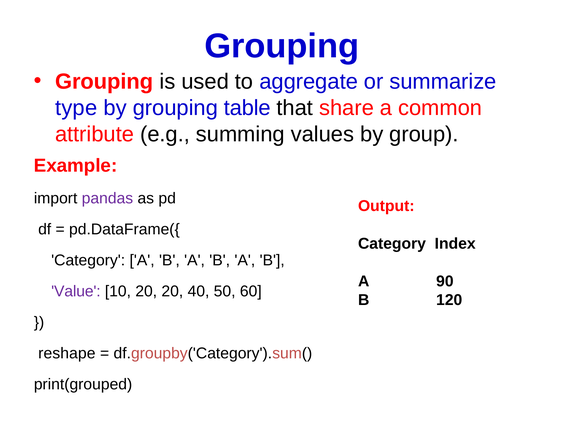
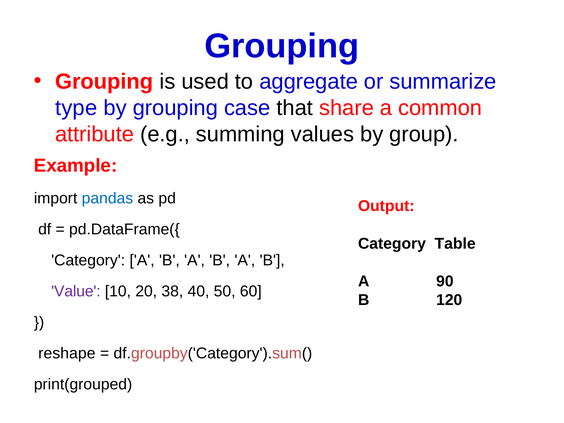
table: table -> case (247, 108)
pandas colour: purple -> blue (107, 198)
Index: Index -> Table (455, 244)
20 20: 20 -> 38 (172, 291)
